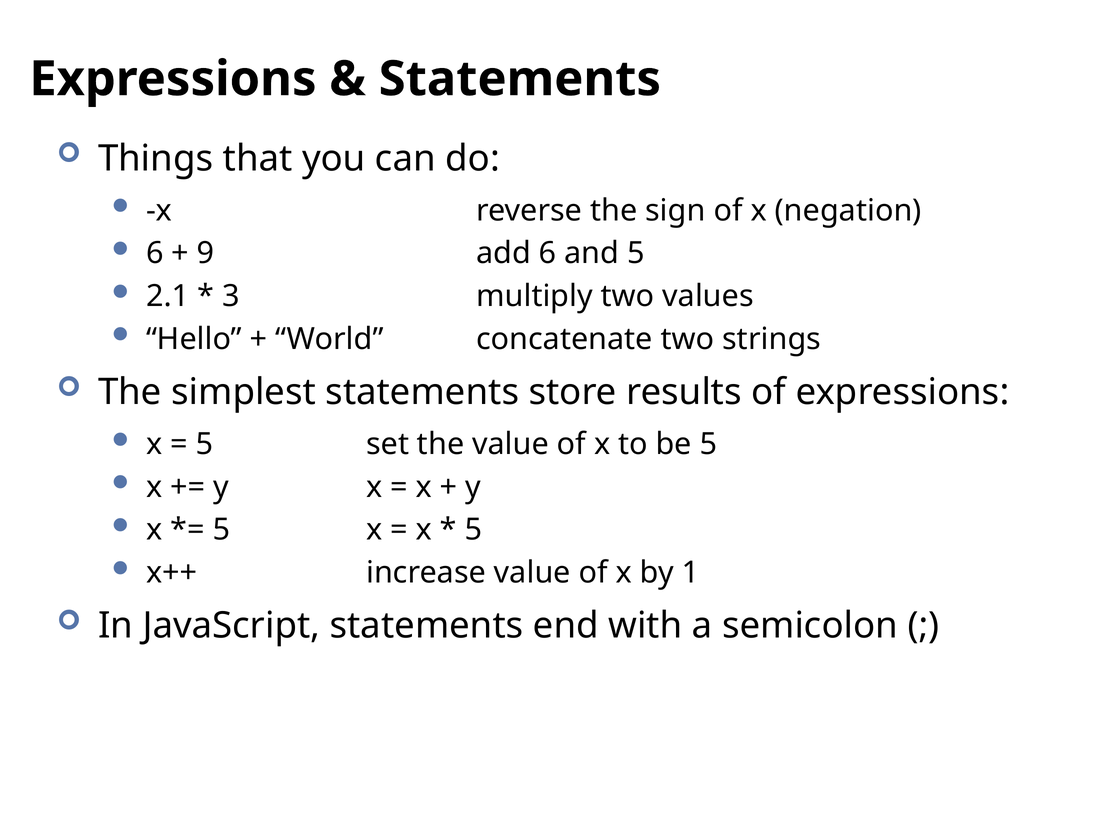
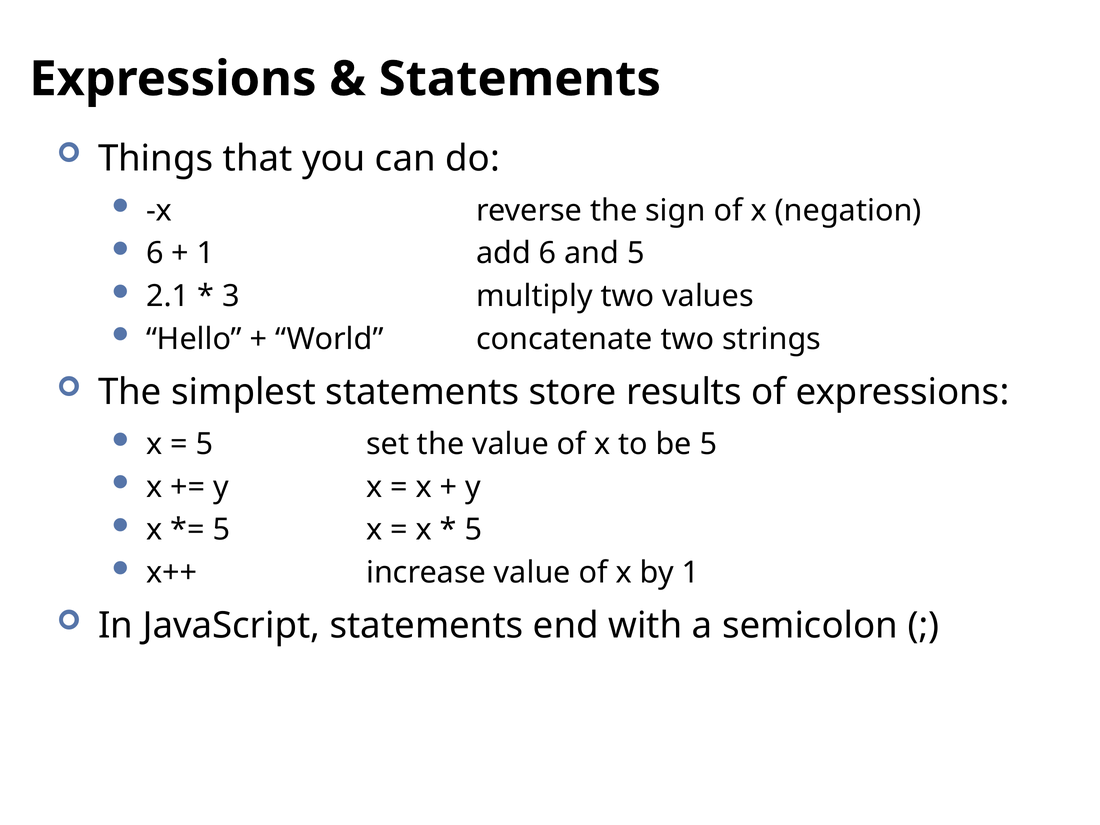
9: 9 -> 1 (206, 253)
